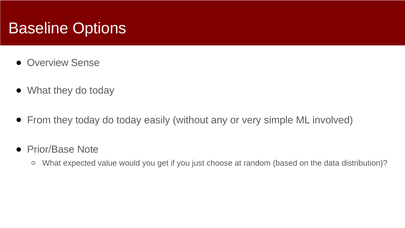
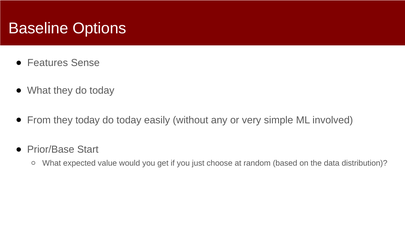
Overview: Overview -> Features (48, 63)
Note: Note -> Start (88, 149)
